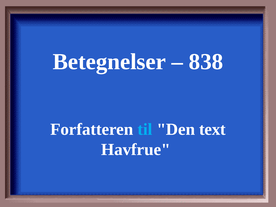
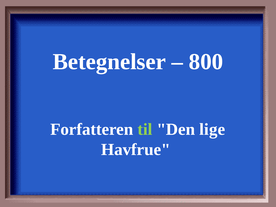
838: 838 -> 800 (206, 62)
til colour: light blue -> light green (145, 129)
text: text -> lige (212, 129)
